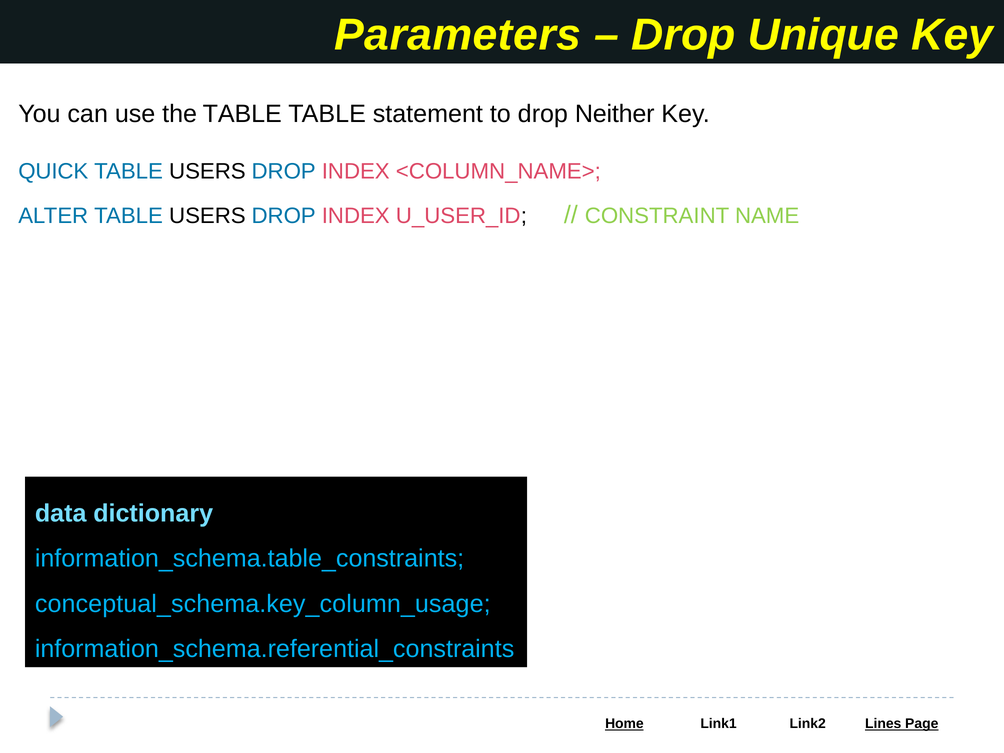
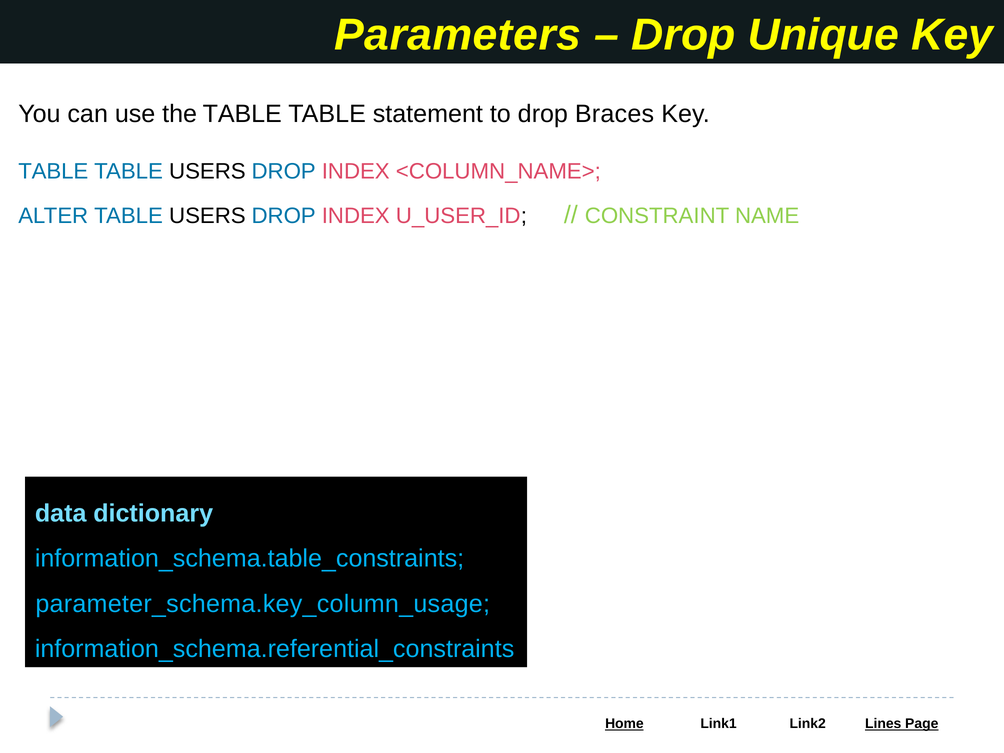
Neither: Neither -> Braces (615, 114)
QUICK: QUICK -> TABLE (53, 171)
conceptual_schema.key_column_usage: conceptual_schema.key_column_usage -> parameter_schema.key_column_usage (263, 604)
